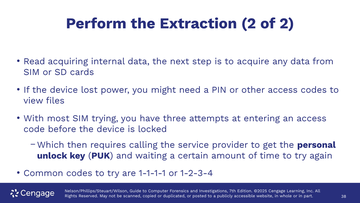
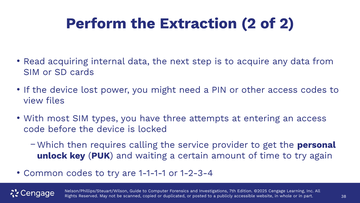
trying: trying -> types (105, 118)
